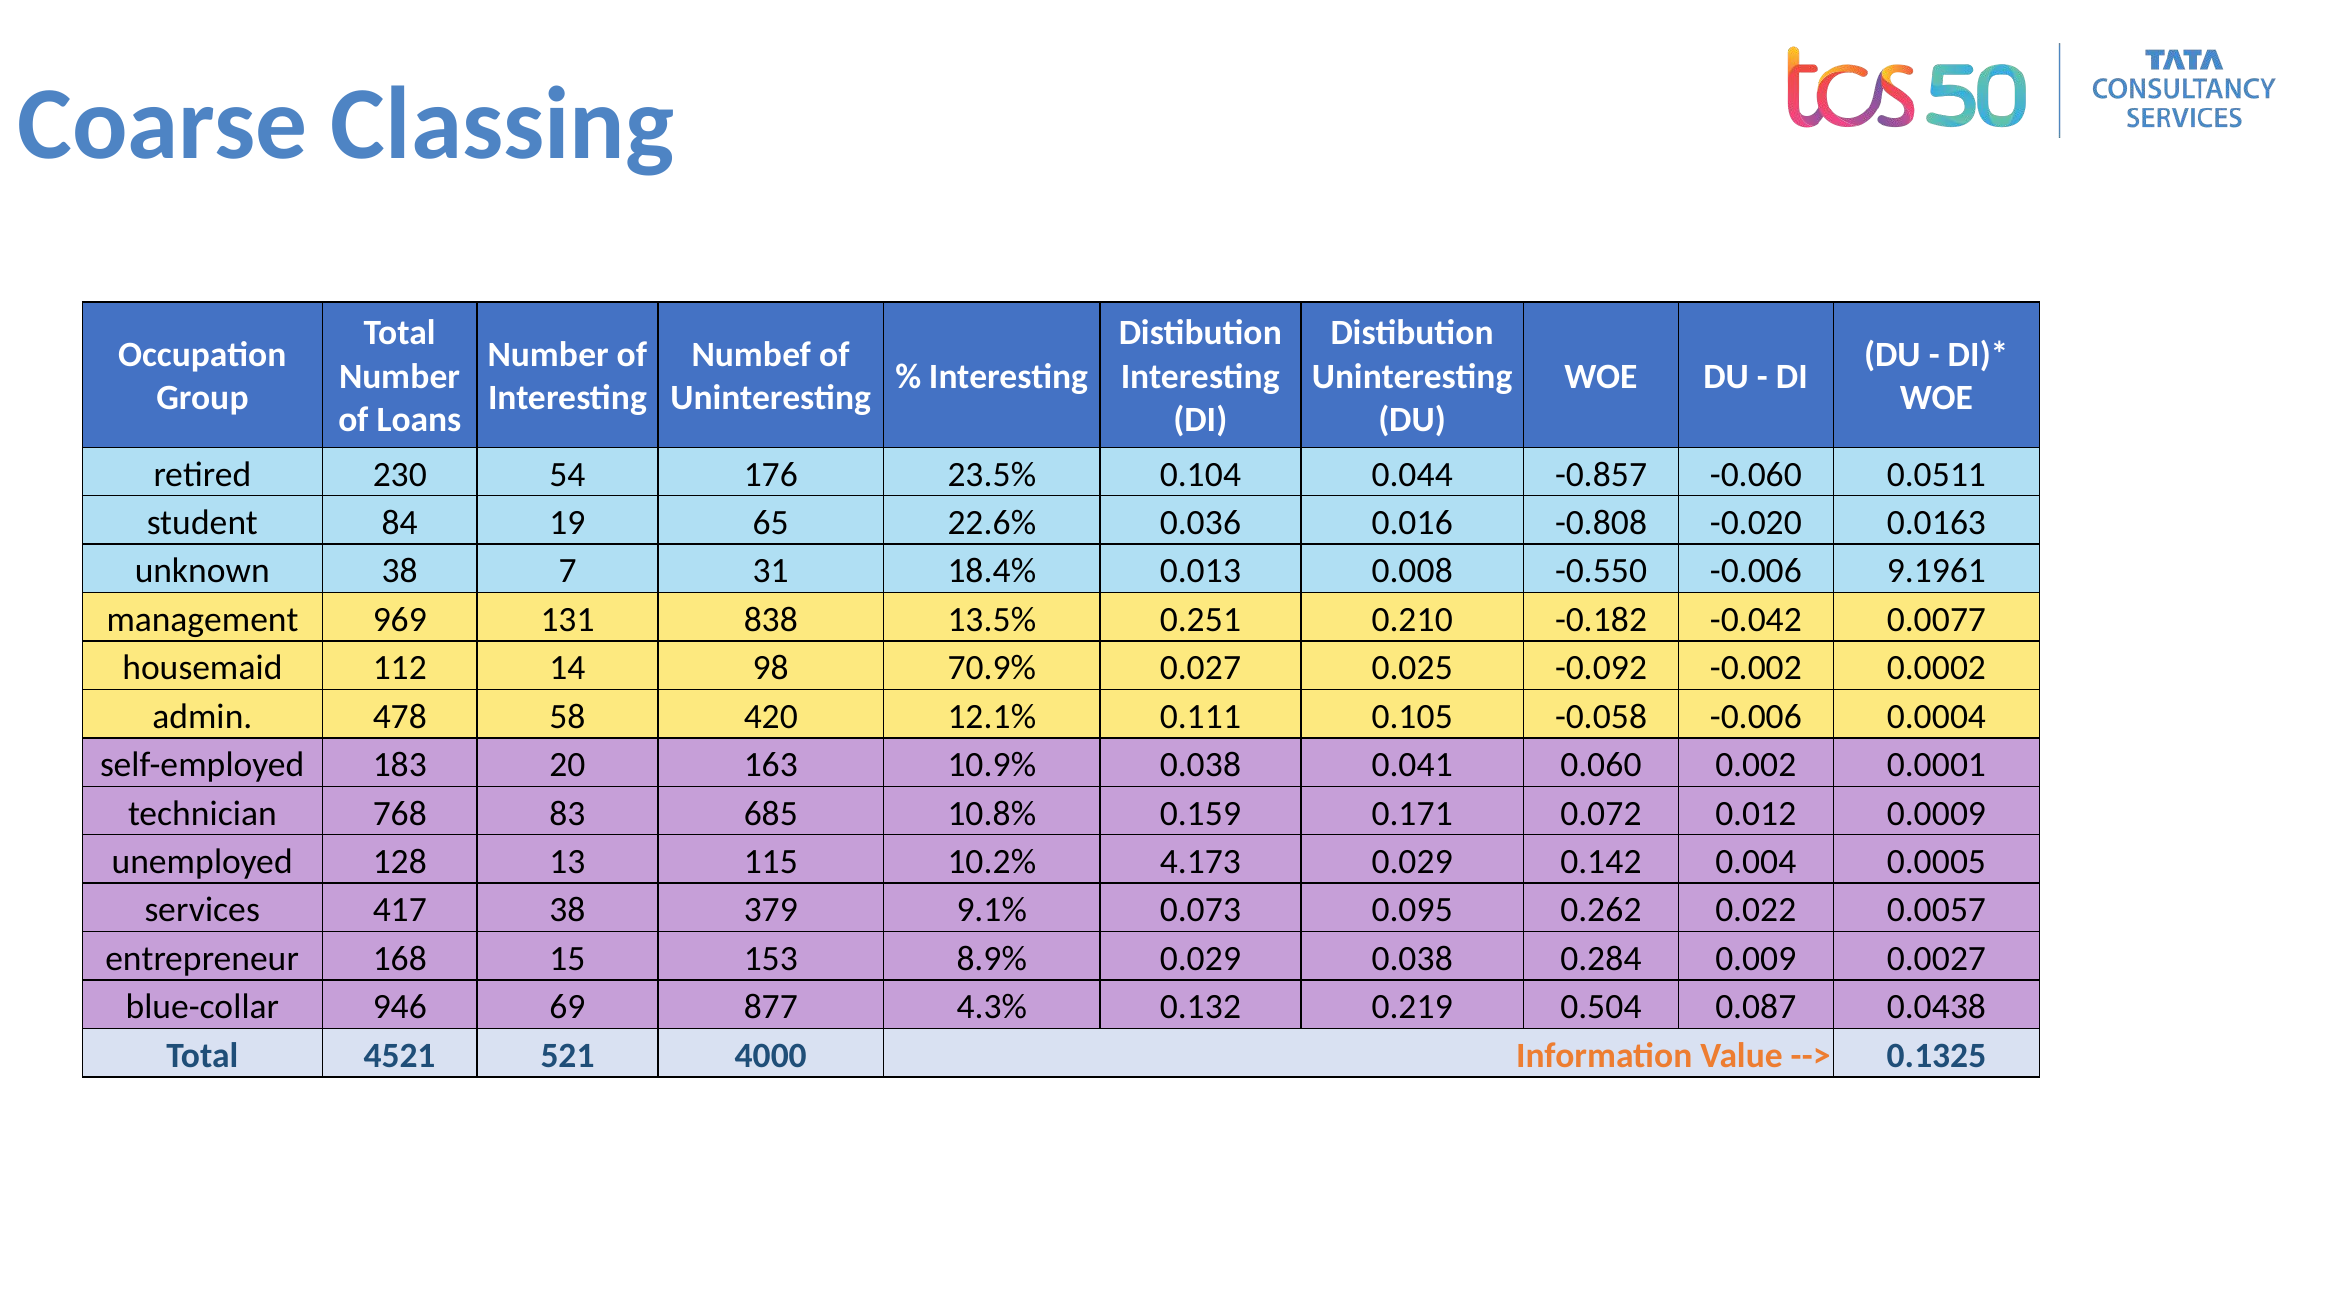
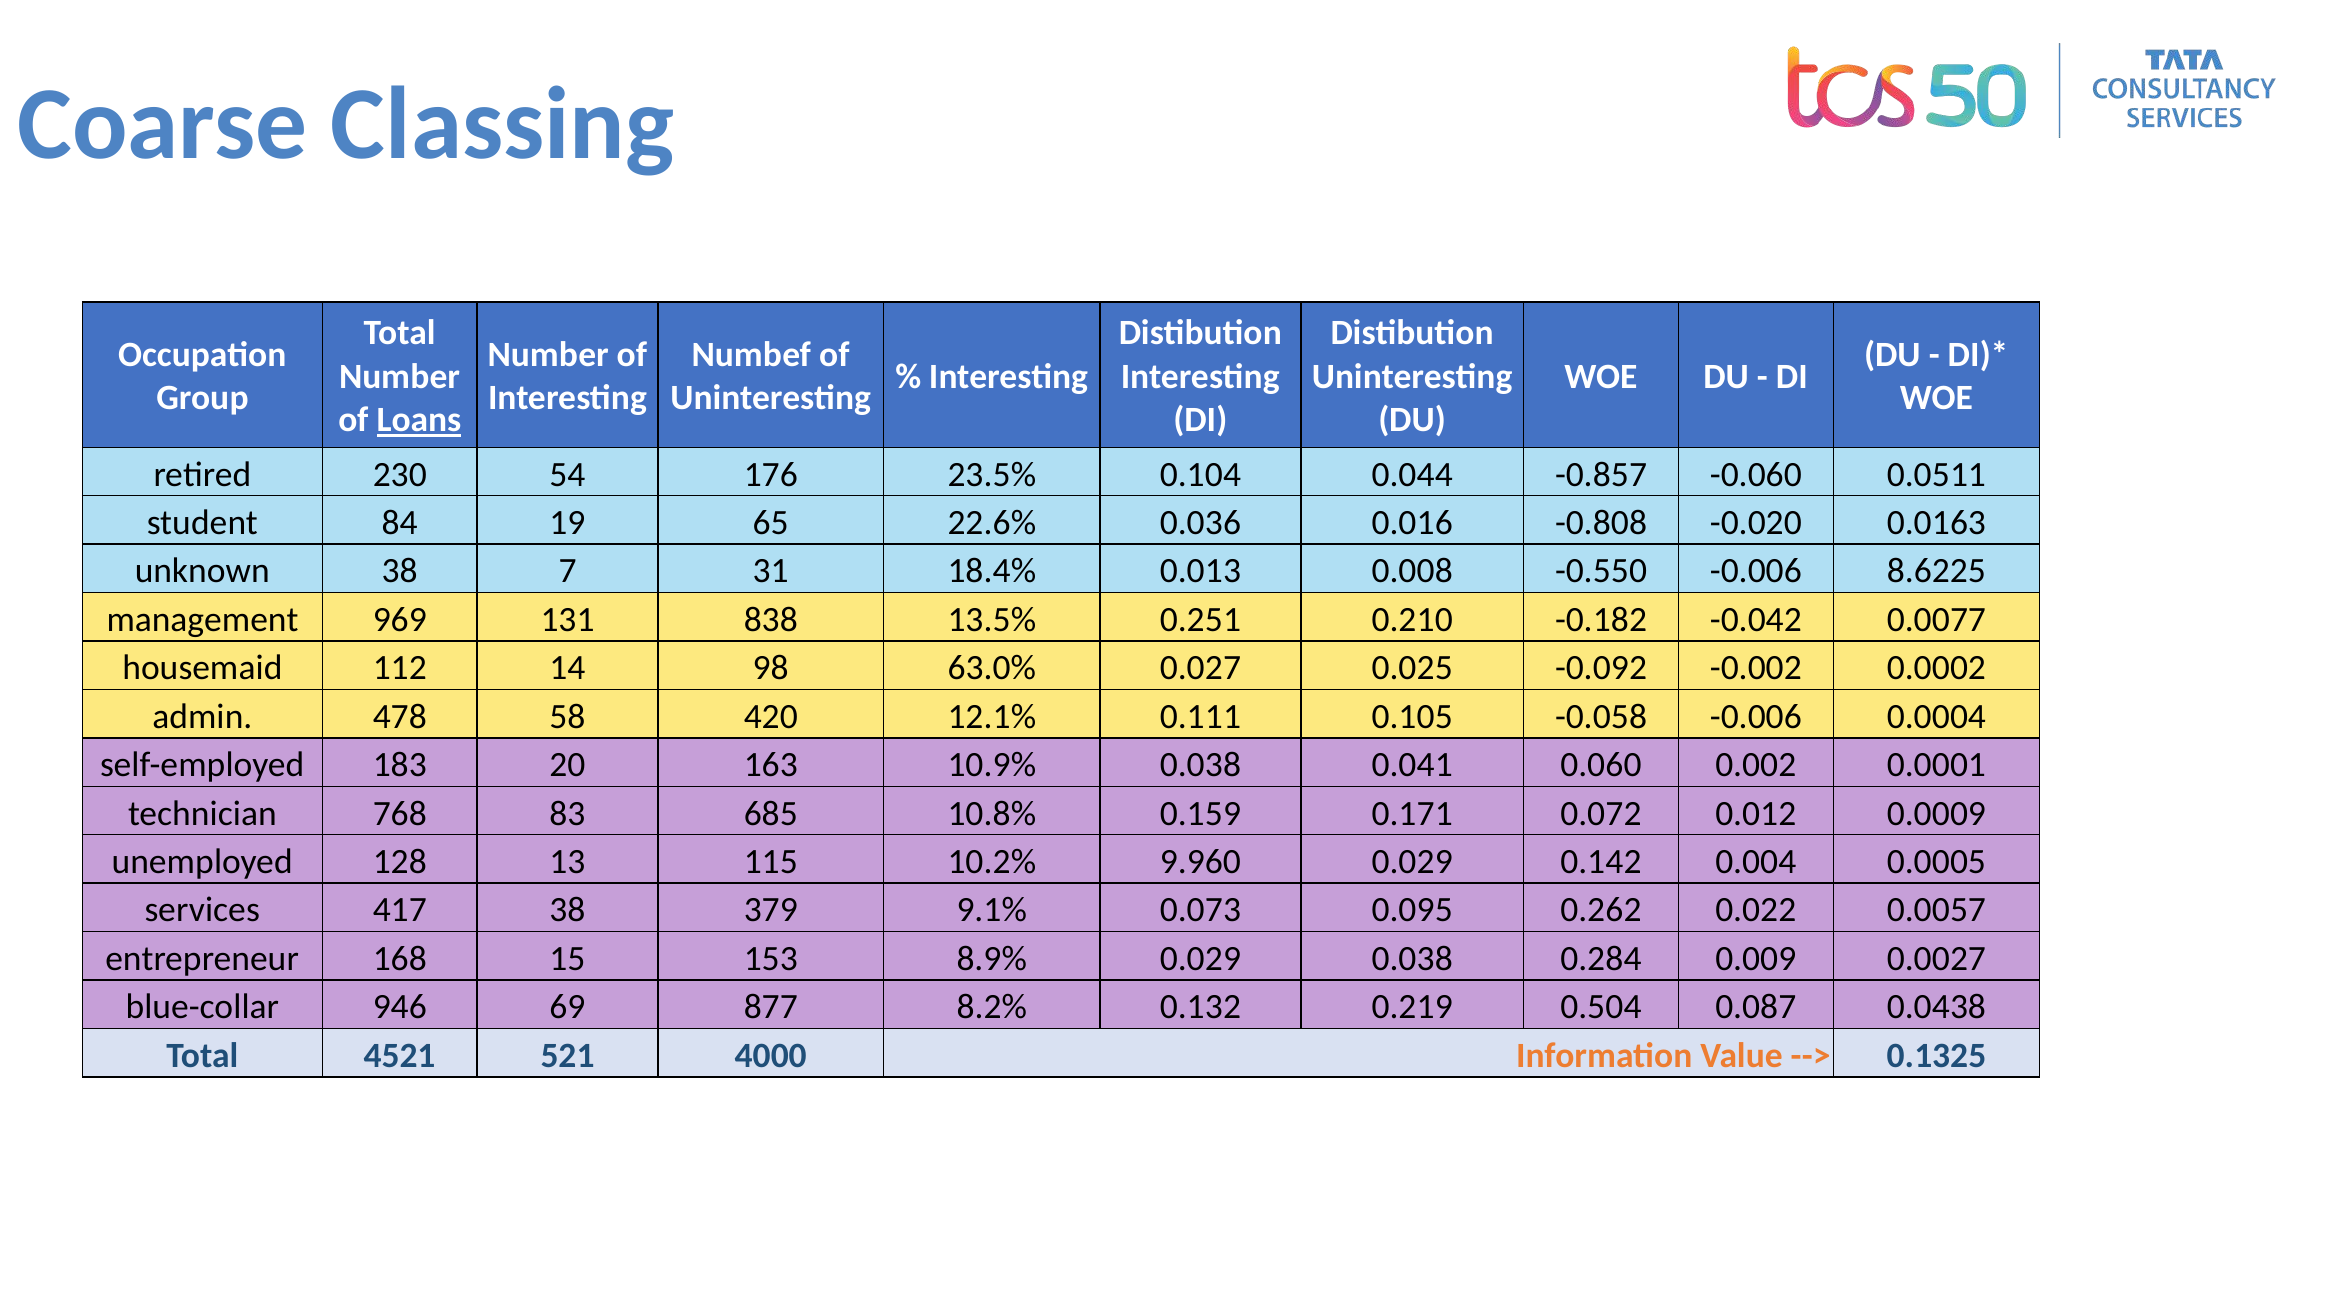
Loans underline: none -> present (419, 420)
9.1961: 9.1961 -> 8.6225 (1936, 571)
70.9%: 70.9% -> 63.0% (992, 668)
4.173: 4.173 -> 9.960 (1200, 862)
4.3%: 4.3% -> 8.2% (992, 1007)
